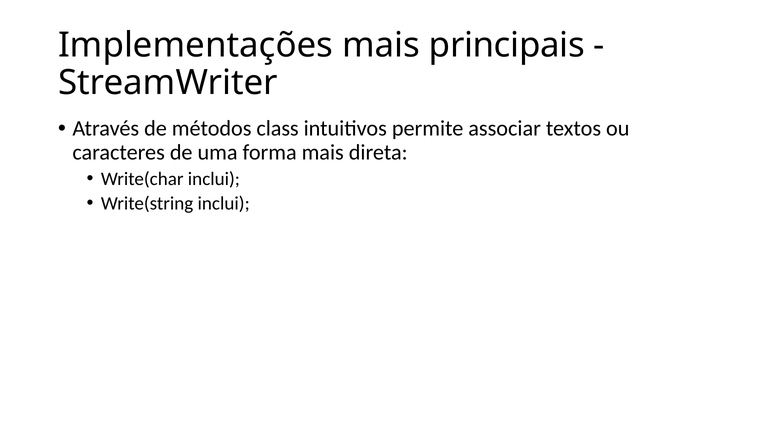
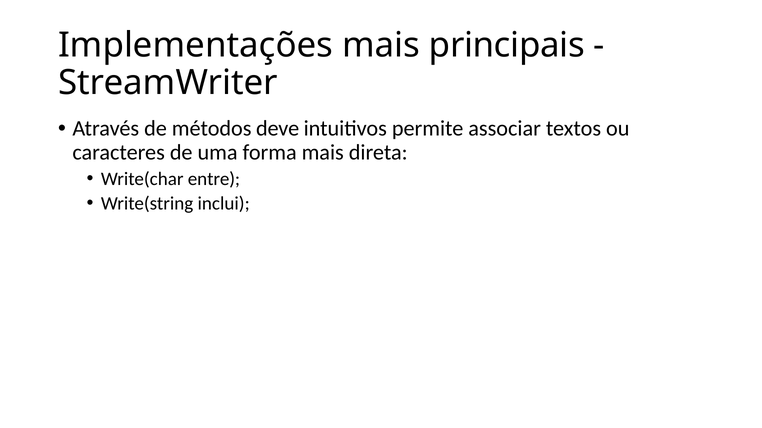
class: class -> deve (278, 129)
Write(char inclui: inclui -> entre (214, 179)
